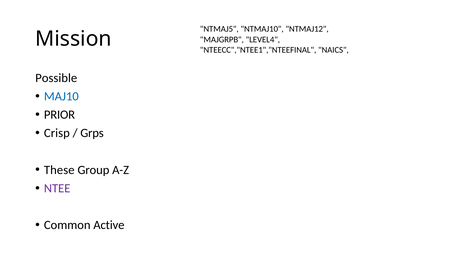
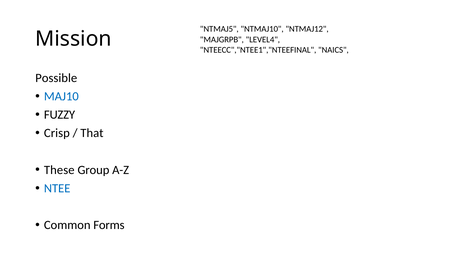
PRIOR: PRIOR -> FUZZY (60, 114)
Grps: Grps -> That (92, 133)
NTEE colour: purple -> blue (57, 188)
Active: Active -> Forms (109, 225)
